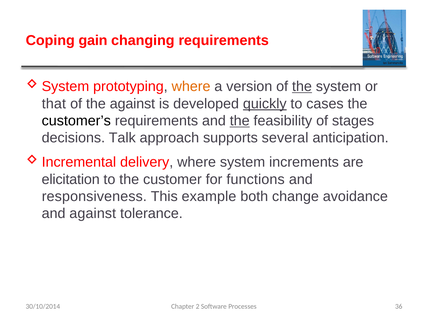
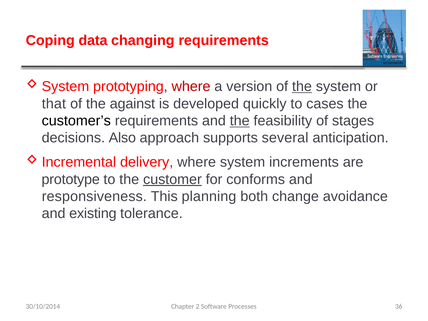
gain: gain -> data (93, 41)
where colour: orange -> red (191, 87)
quickly underline: present -> none (265, 104)
Talk: Talk -> Also (122, 138)
elicitation: elicitation -> prototype (71, 179)
customer underline: none -> present (172, 179)
functions: functions -> conforms (256, 179)
example: example -> planning (209, 196)
and against: against -> existing (93, 214)
